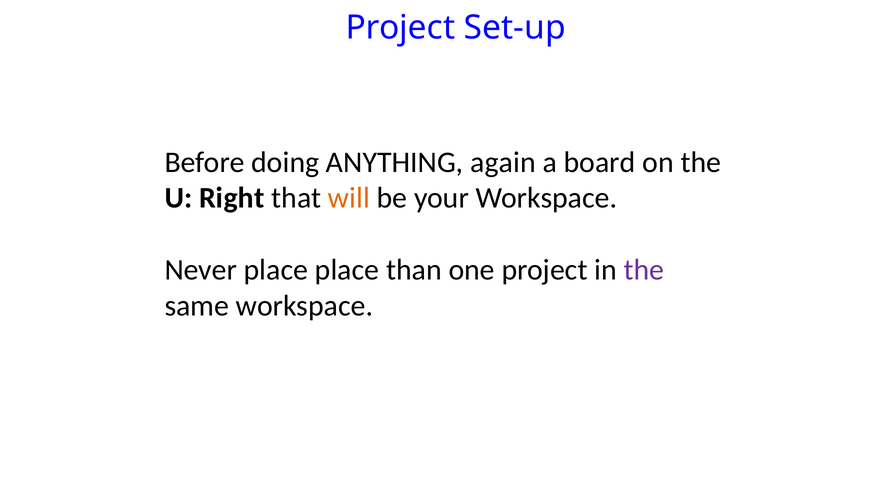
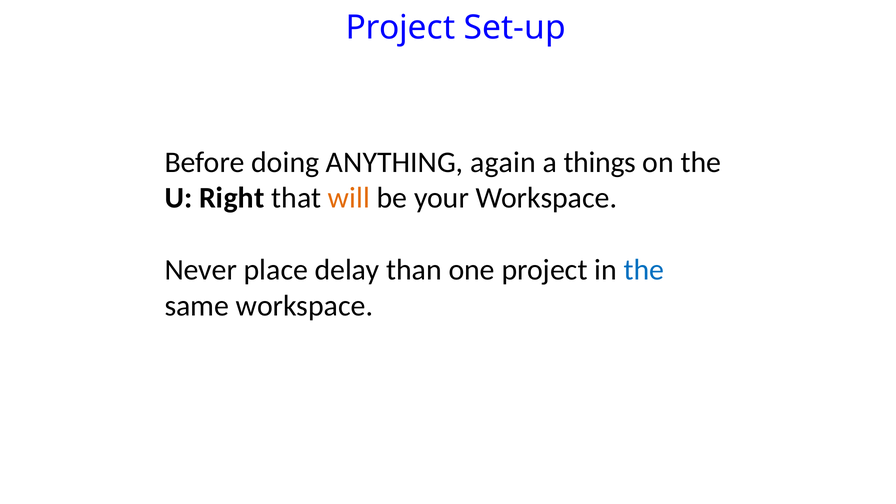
board: board -> things (600, 162)
place place: place -> delay (347, 270)
the colour: purple -> blue (644, 270)
